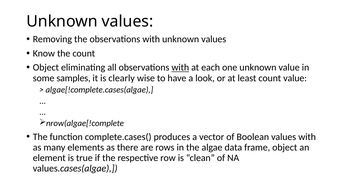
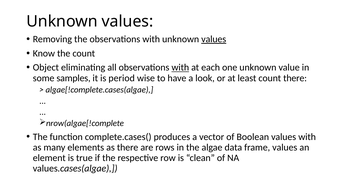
values underline: none -> present (214, 39)
clearly: clearly -> period (122, 78)
count value: value -> there (295, 78)
frame object: object -> values (285, 147)
